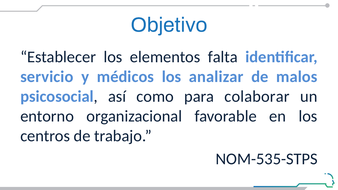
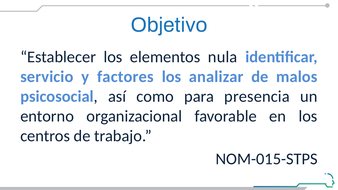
falta: falta -> nula (223, 57)
médicos: médicos -> factores (125, 77)
colaborar: colaborar -> presencia (257, 97)
NOM-535-STPS: NOM-535-STPS -> NOM-015-STPS (267, 159)
